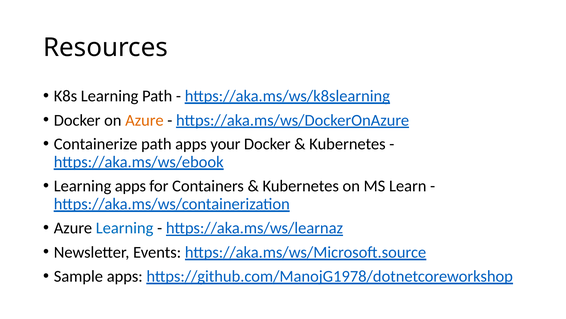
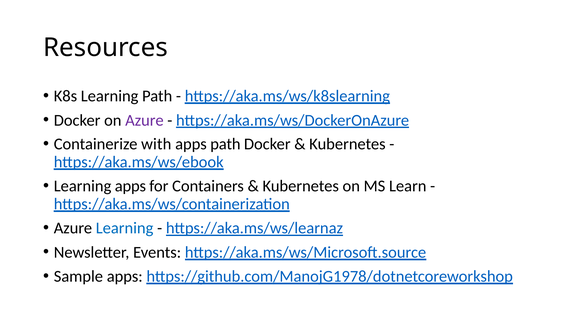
Azure colour: orange -> purple (144, 120)
Containerize path: path -> with (156, 144)
apps your: your -> path (225, 144)
